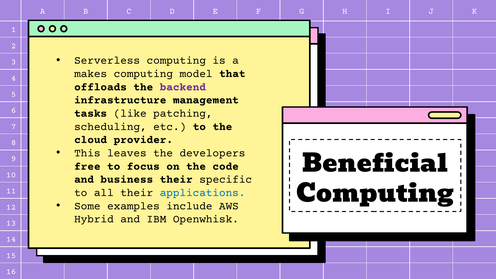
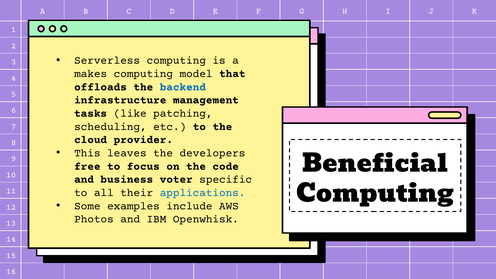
backend colour: purple -> blue (183, 87)
business their: their -> voter (176, 179)
Hybrid: Hybrid -> Photos (94, 219)
